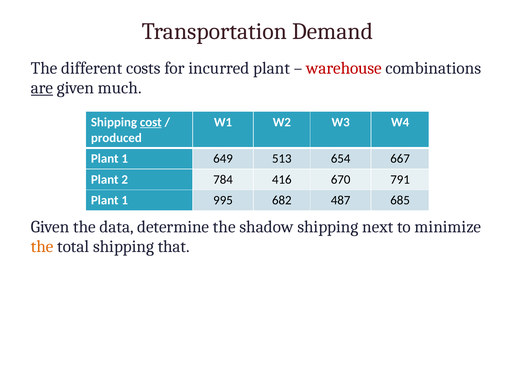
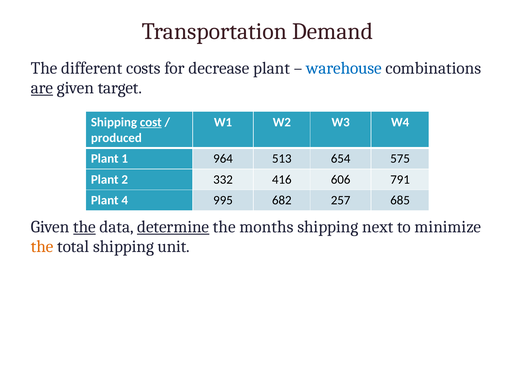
incurred: incurred -> decrease (219, 68)
warehouse colour: red -> blue (344, 68)
much: much -> target (120, 88)
649: 649 -> 964 (223, 159)
667: 667 -> 575 (400, 159)
784: 784 -> 332 (223, 180)
670: 670 -> 606 (341, 180)
1: 1 -> 4 (125, 201)
487: 487 -> 257 (341, 201)
the underline: none -> present (85, 227)
determine underline: none -> present (173, 227)
shadow: shadow -> months (266, 227)
that: that -> unit (174, 247)
